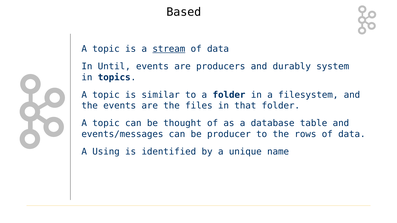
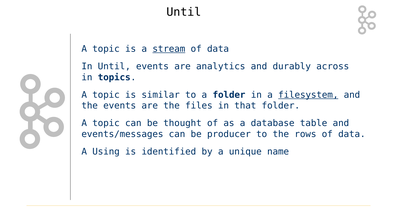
Based: Based -> Until (184, 12)
producers: producers -> analytics (221, 66)
system: system -> across (333, 66)
filesystem underline: none -> present (308, 95)
